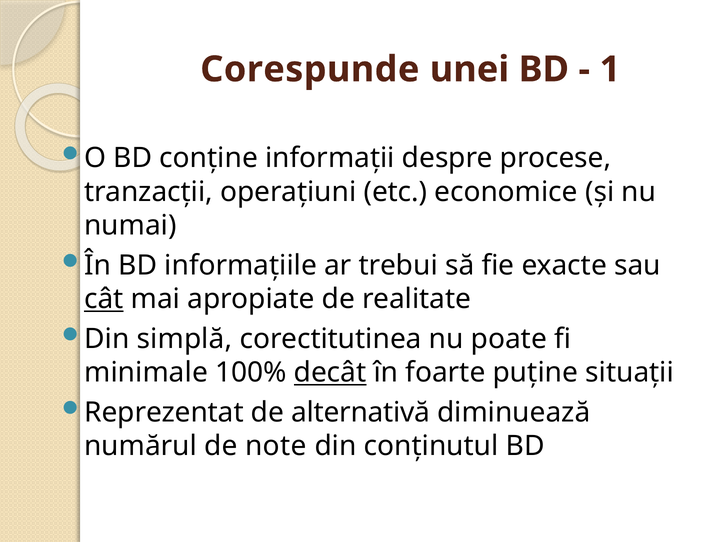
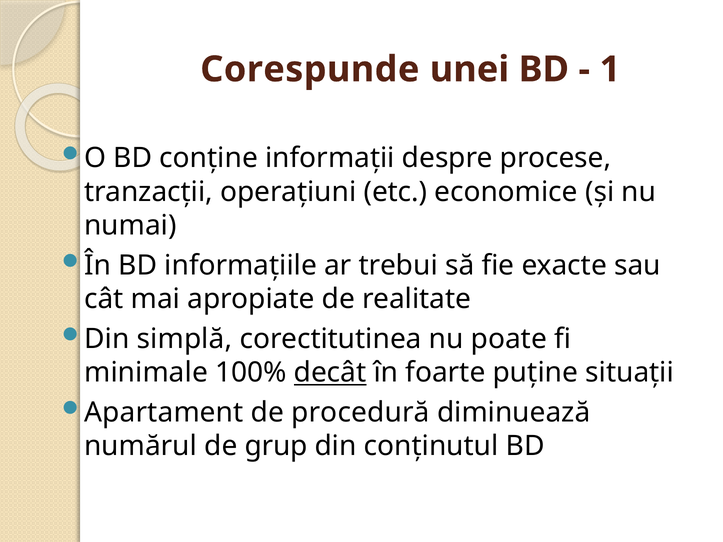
cât underline: present -> none (104, 299)
Reprezentat: Reprezentat -> Apartament (164, 413)
alternativă: alternativă -> procedură (361, 413)
note: note -> grup (276, 446)
